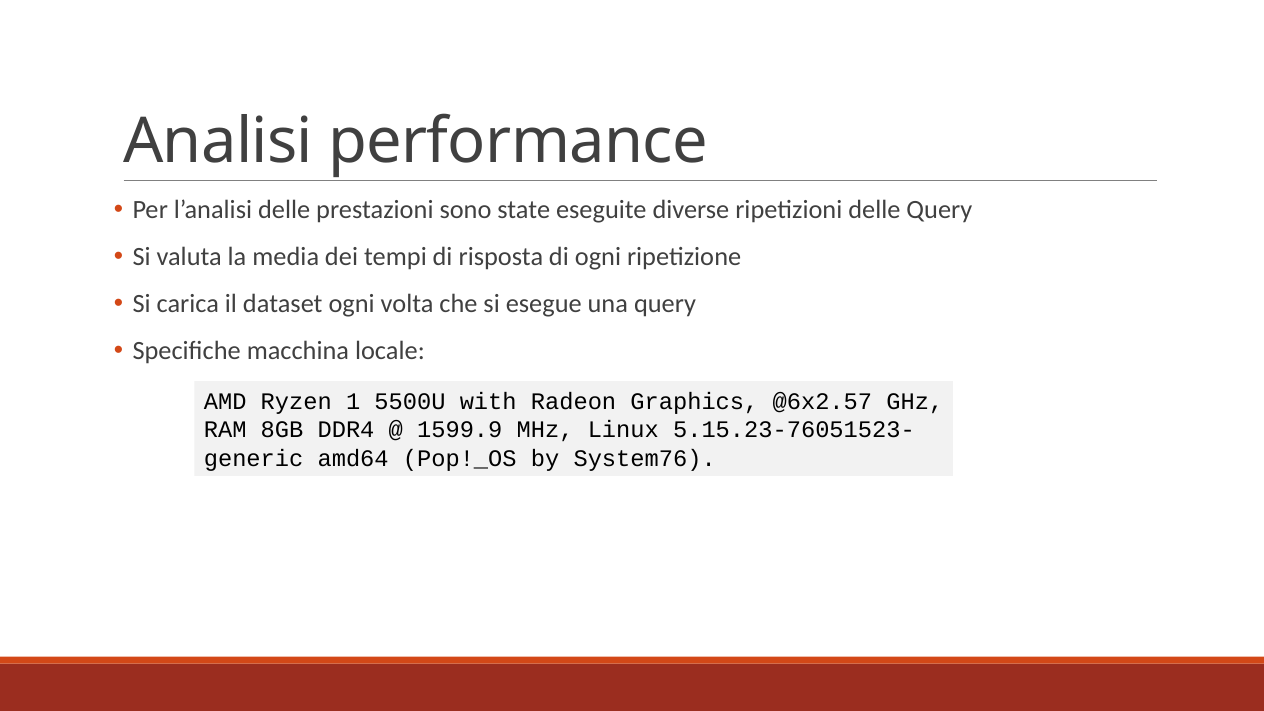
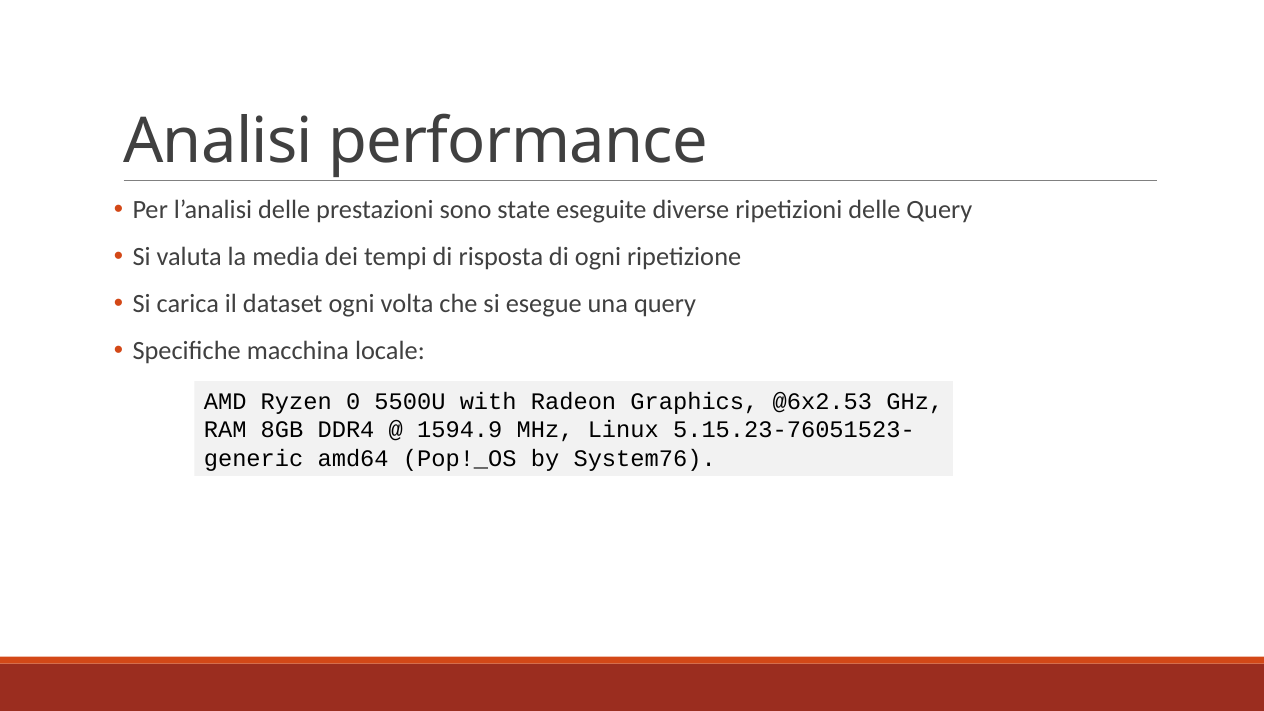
1: 1 -> 0 (353, 402)
@6x2.57: @6x2.57 -> @6x2.53 (822, 402)
1599.9: 1599.9 -> 1594.9 (460, 430)
